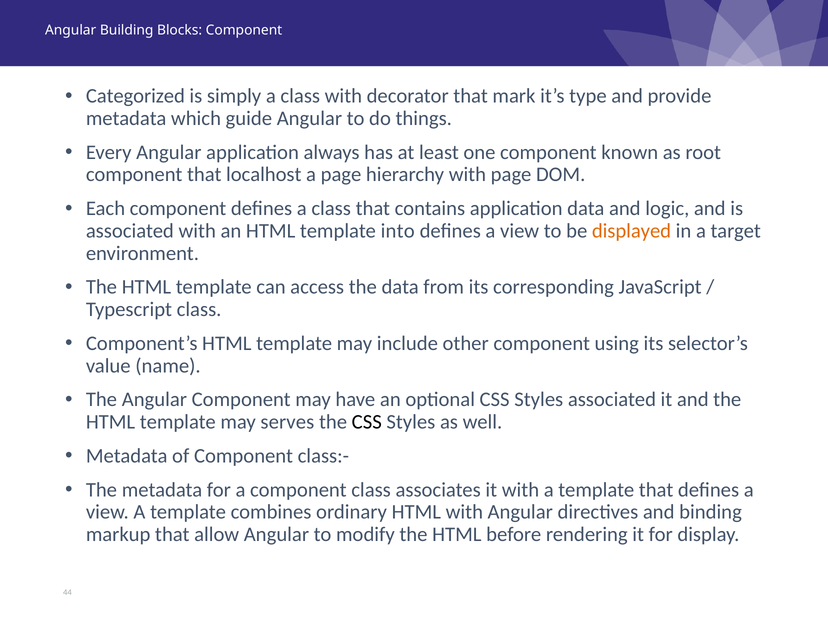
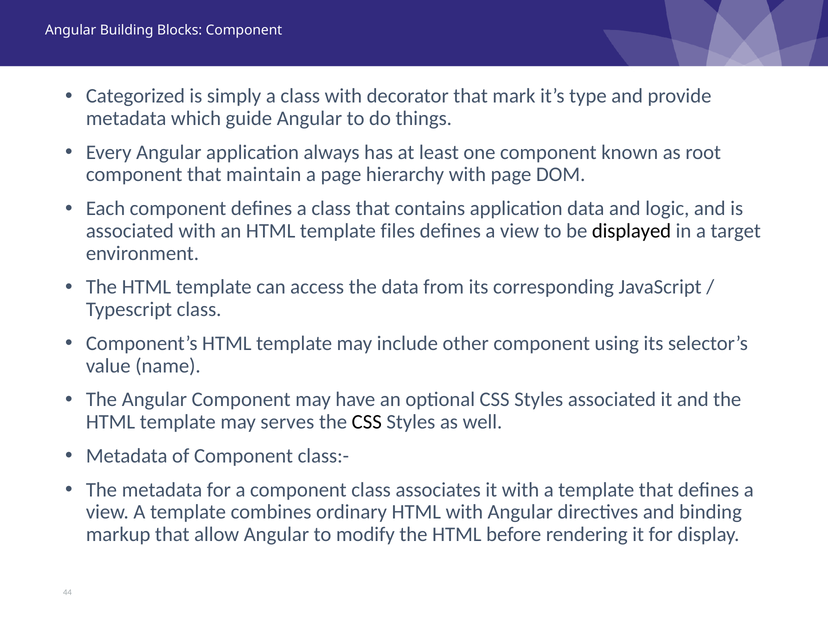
localhost: localhost -> maintain (264, 175)
into: into -> files (398, 231)
displayed colour: orange -> black (631, 231)
